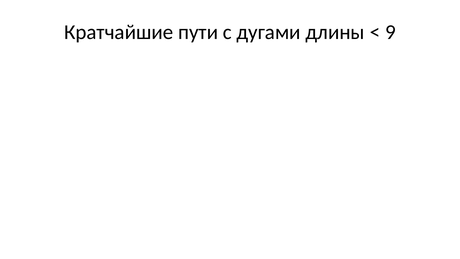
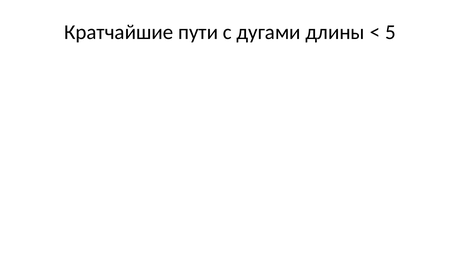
9: 9 -> 5 (390, 32)
